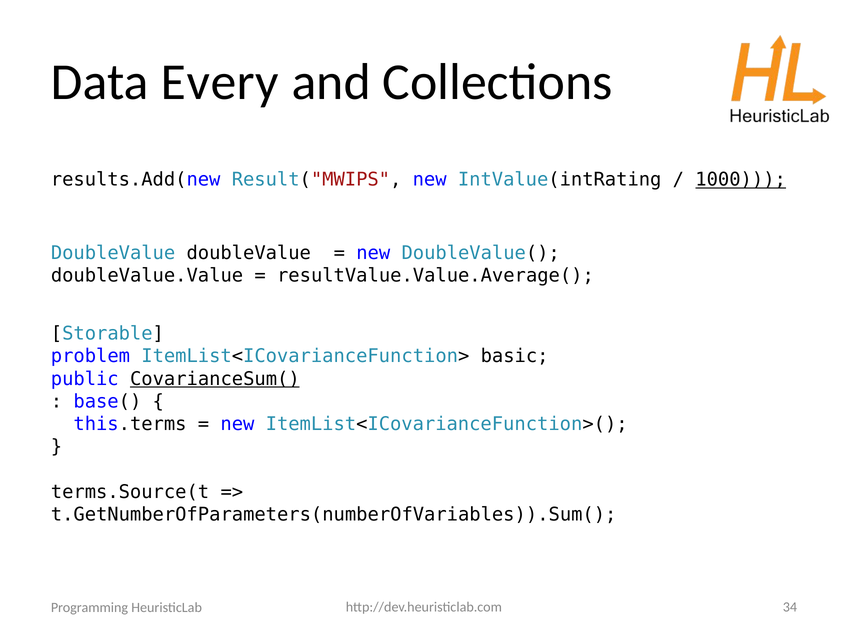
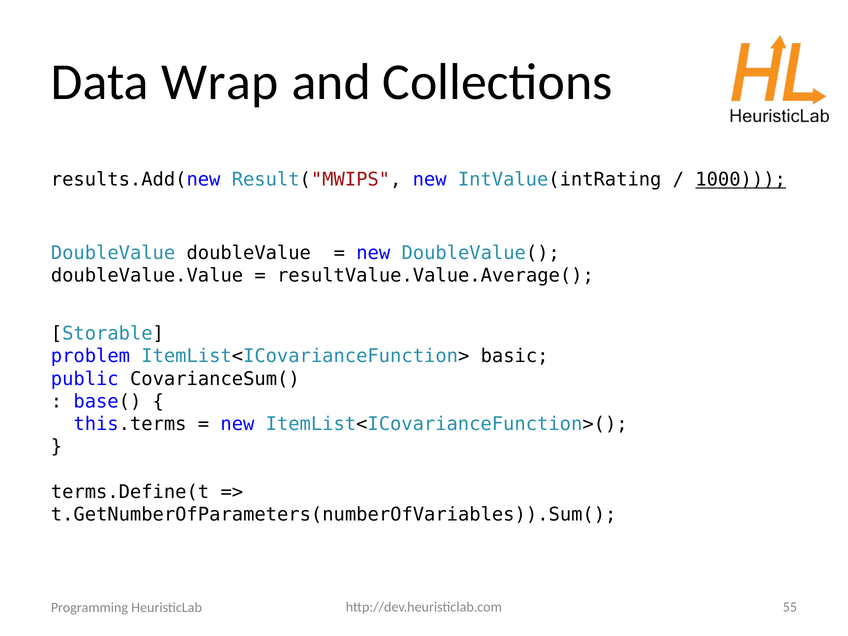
Every: Every -> Wrap (220, 82)
CovarianceSum( underline: present -> none (215, 379)
terms.Source(t: terms.Source(t -> terms.Define(t (130, 492)
34: 34 -> 55 (790, 607)
